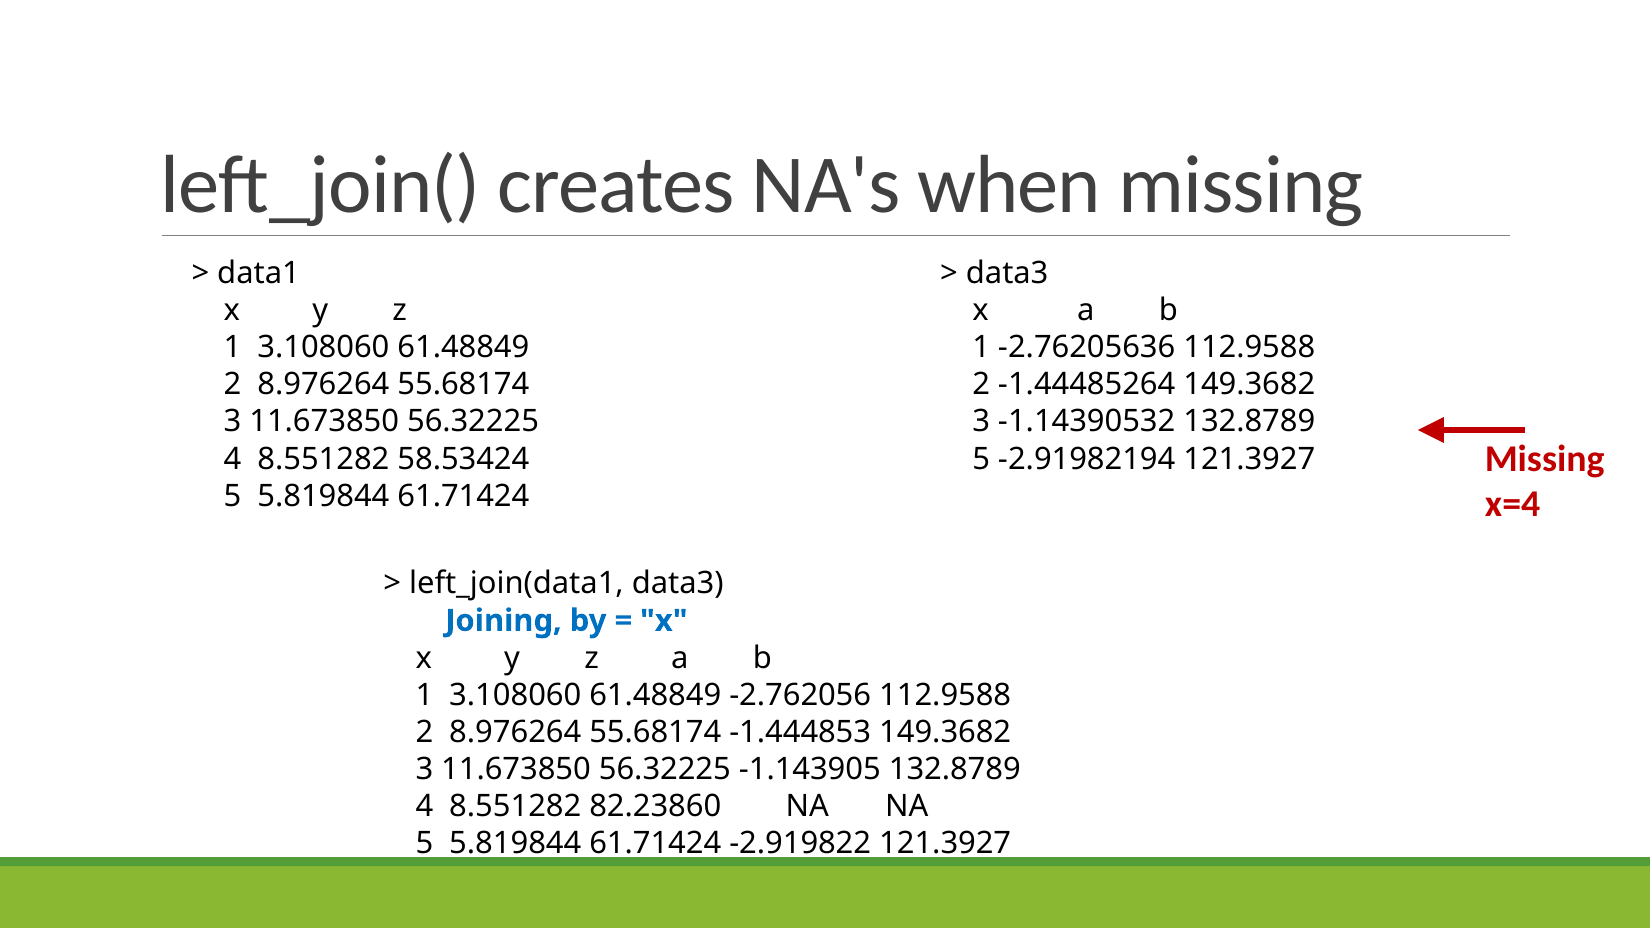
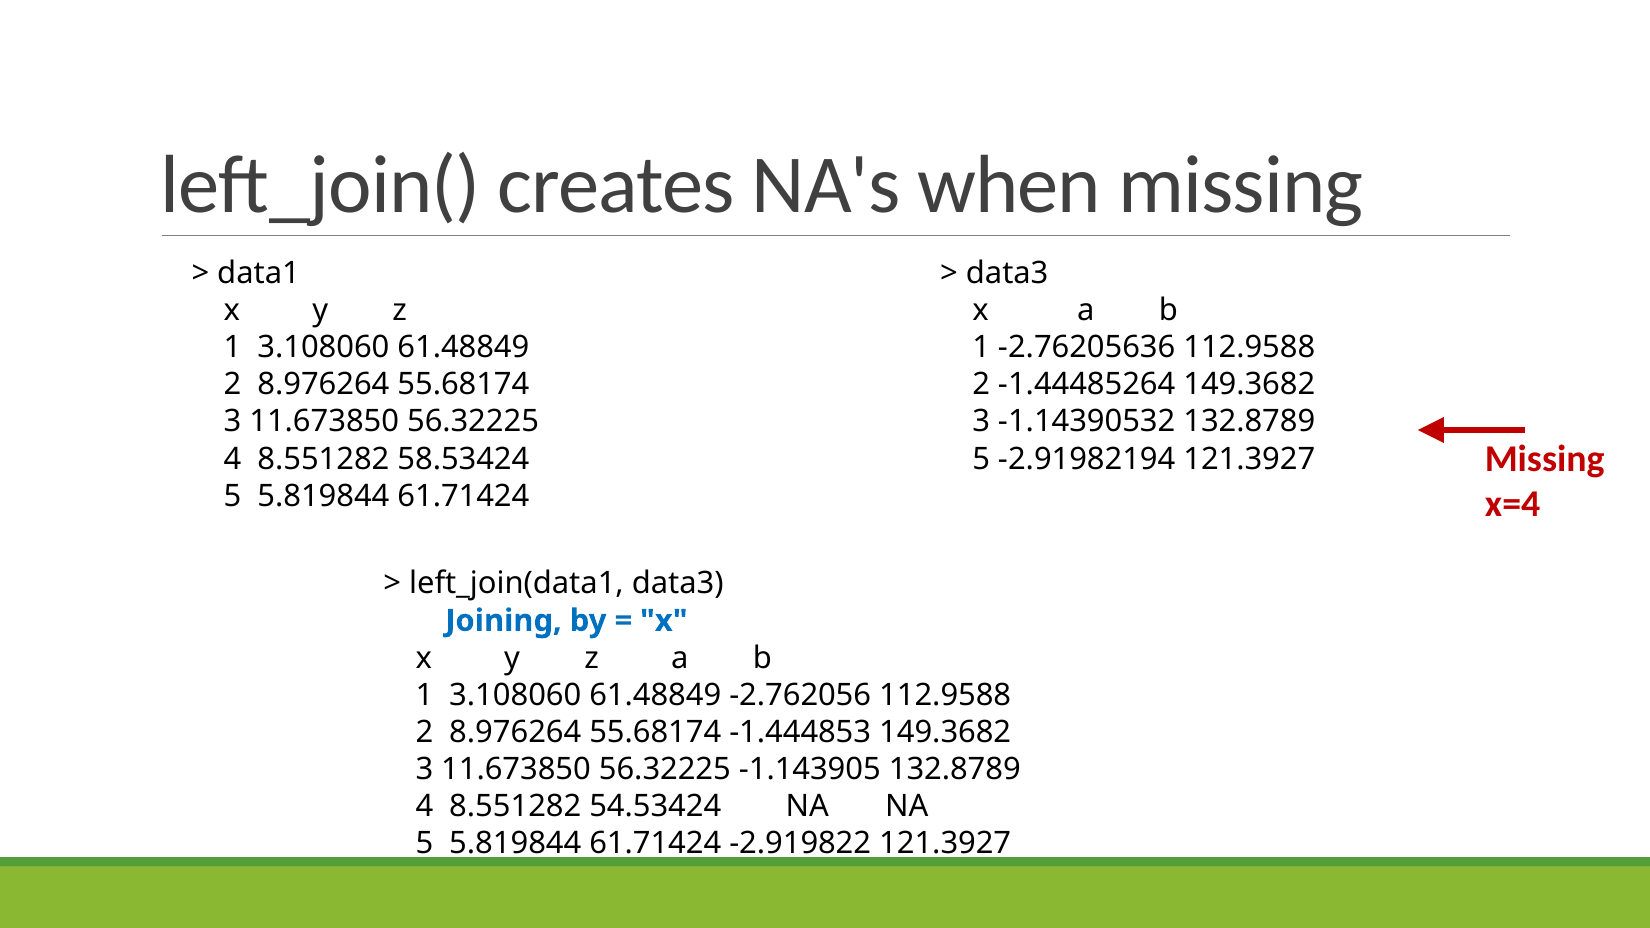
82.23860: 82.23860 -> 54.53424 (655, 806)
